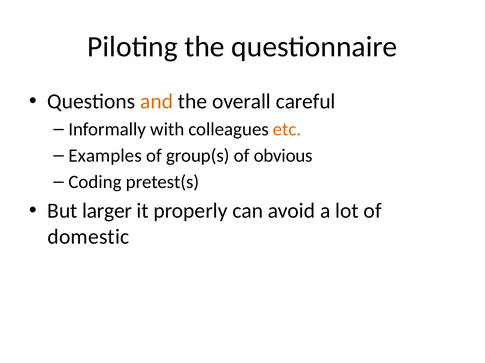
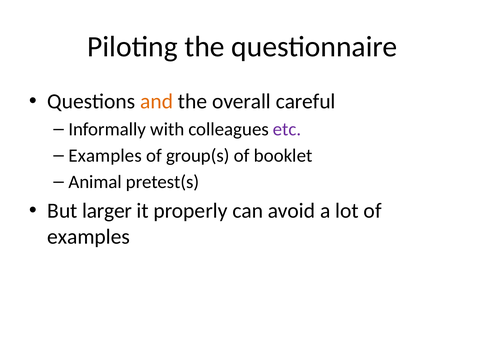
etc colour: orange -> purple (287, 130)
obvious: obvious -> booklet (283, 156)
Coding: Coding -> Animal (95, 182)
domestic: domestic -> examples (89, 237)
